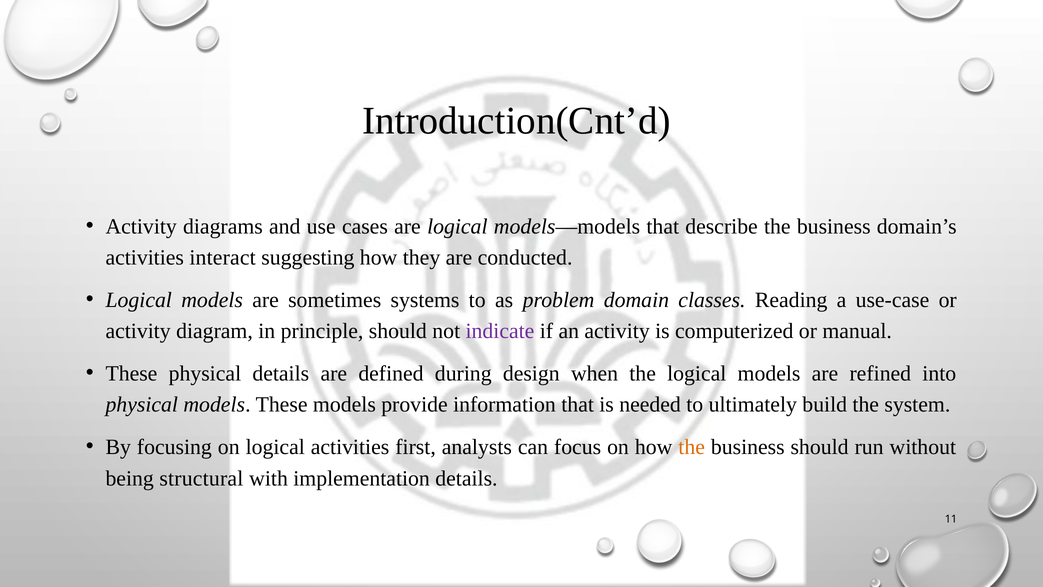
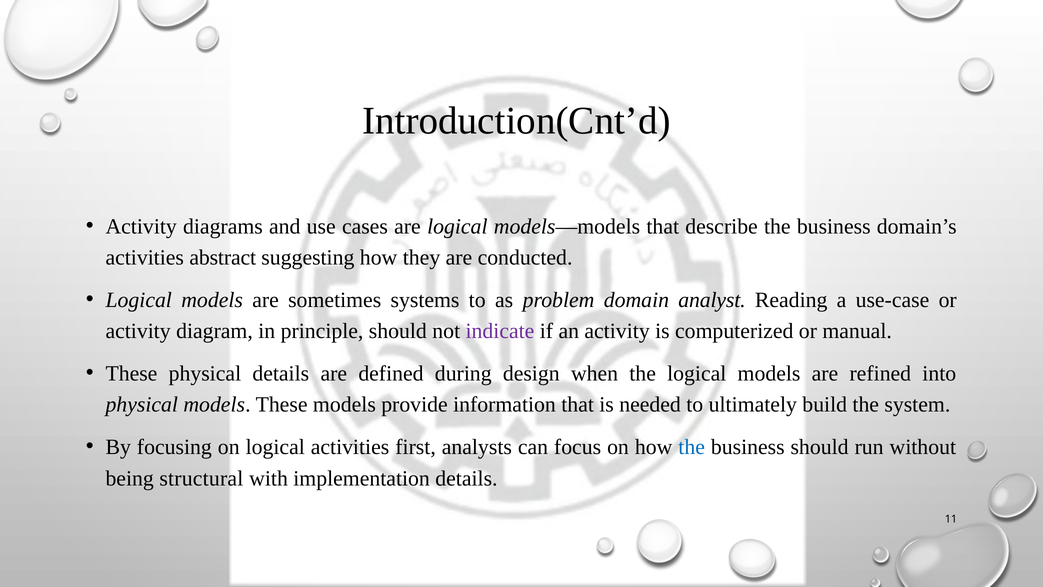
interact: interact -> abstract (223, 258)
classes: classes -> analyst (712, 300)
the colour: orange -> blue (692, 447)
